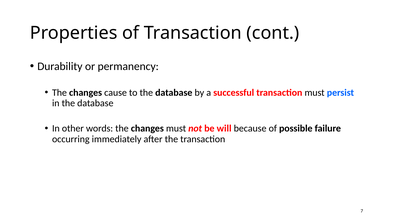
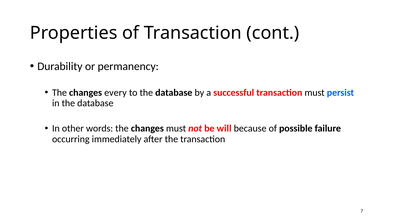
cause: cause -> every (115, 93)
